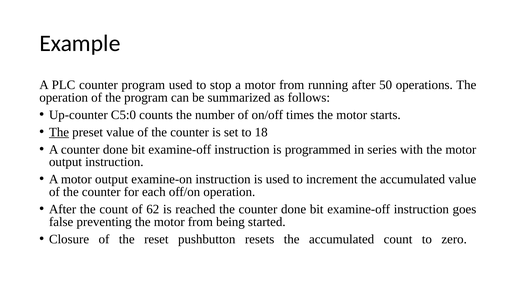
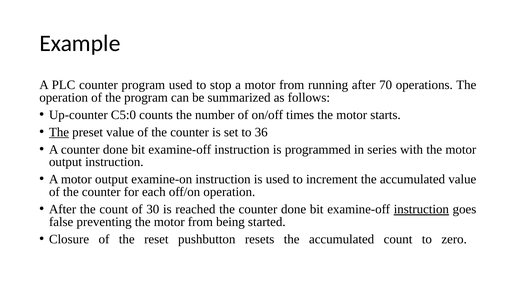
50: 50 -> 70 (386, 85)
18: 18 -> 36 (261, 132)
62: 62 -> 30 (153, 209)
instruction underline: none -> present (421, 209)
